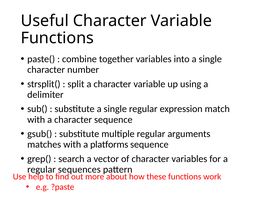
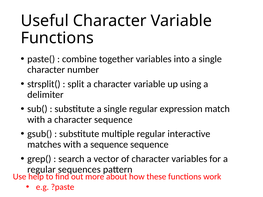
arguments: arguments -> interactive (189, 134)
a platforms: platforms -> sequence (109, 145)
